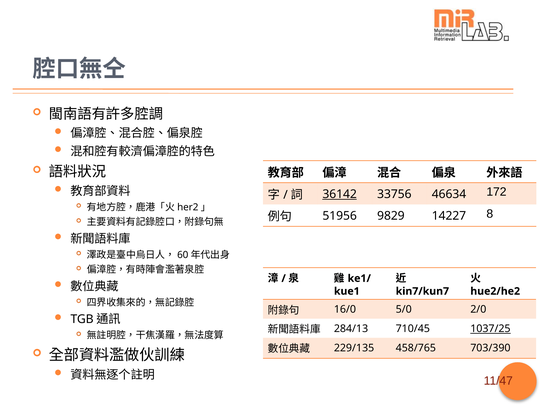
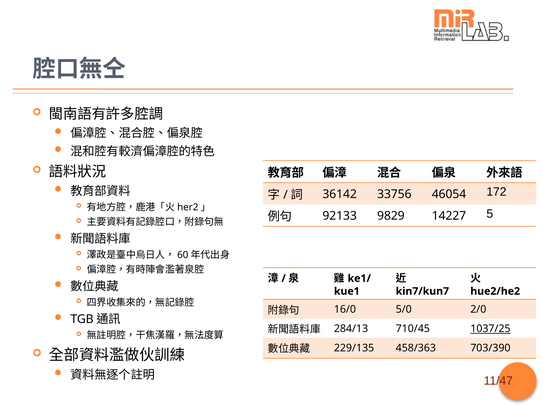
36142 underline: present -> none (340, 194)
46634: 46634 -> 46054 (449, 194)
51956: 51956 -> 92133 (340, 216)
8: 8 -> 5 (490, 214)
458/765: 458/765 -> 458/363 (416, 348)
